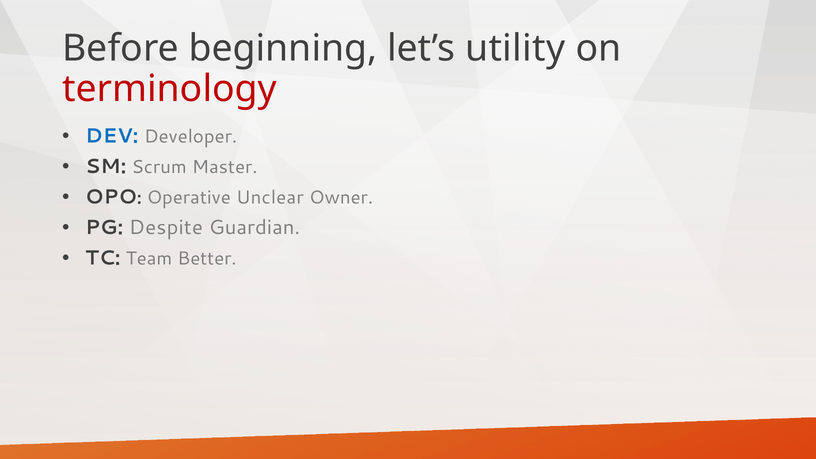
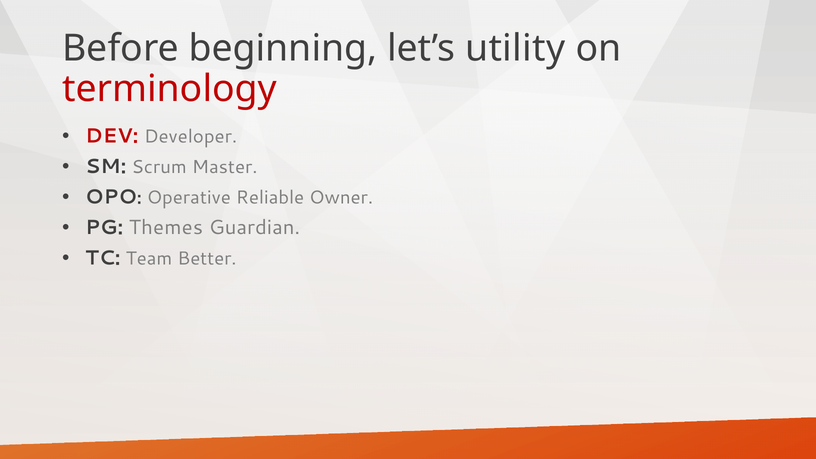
DEV colour: blue -> red (112, 136)
Unclear: Unclear -> Reliable (270, 198)
Despite: Despite -> Themes (166, 228)
